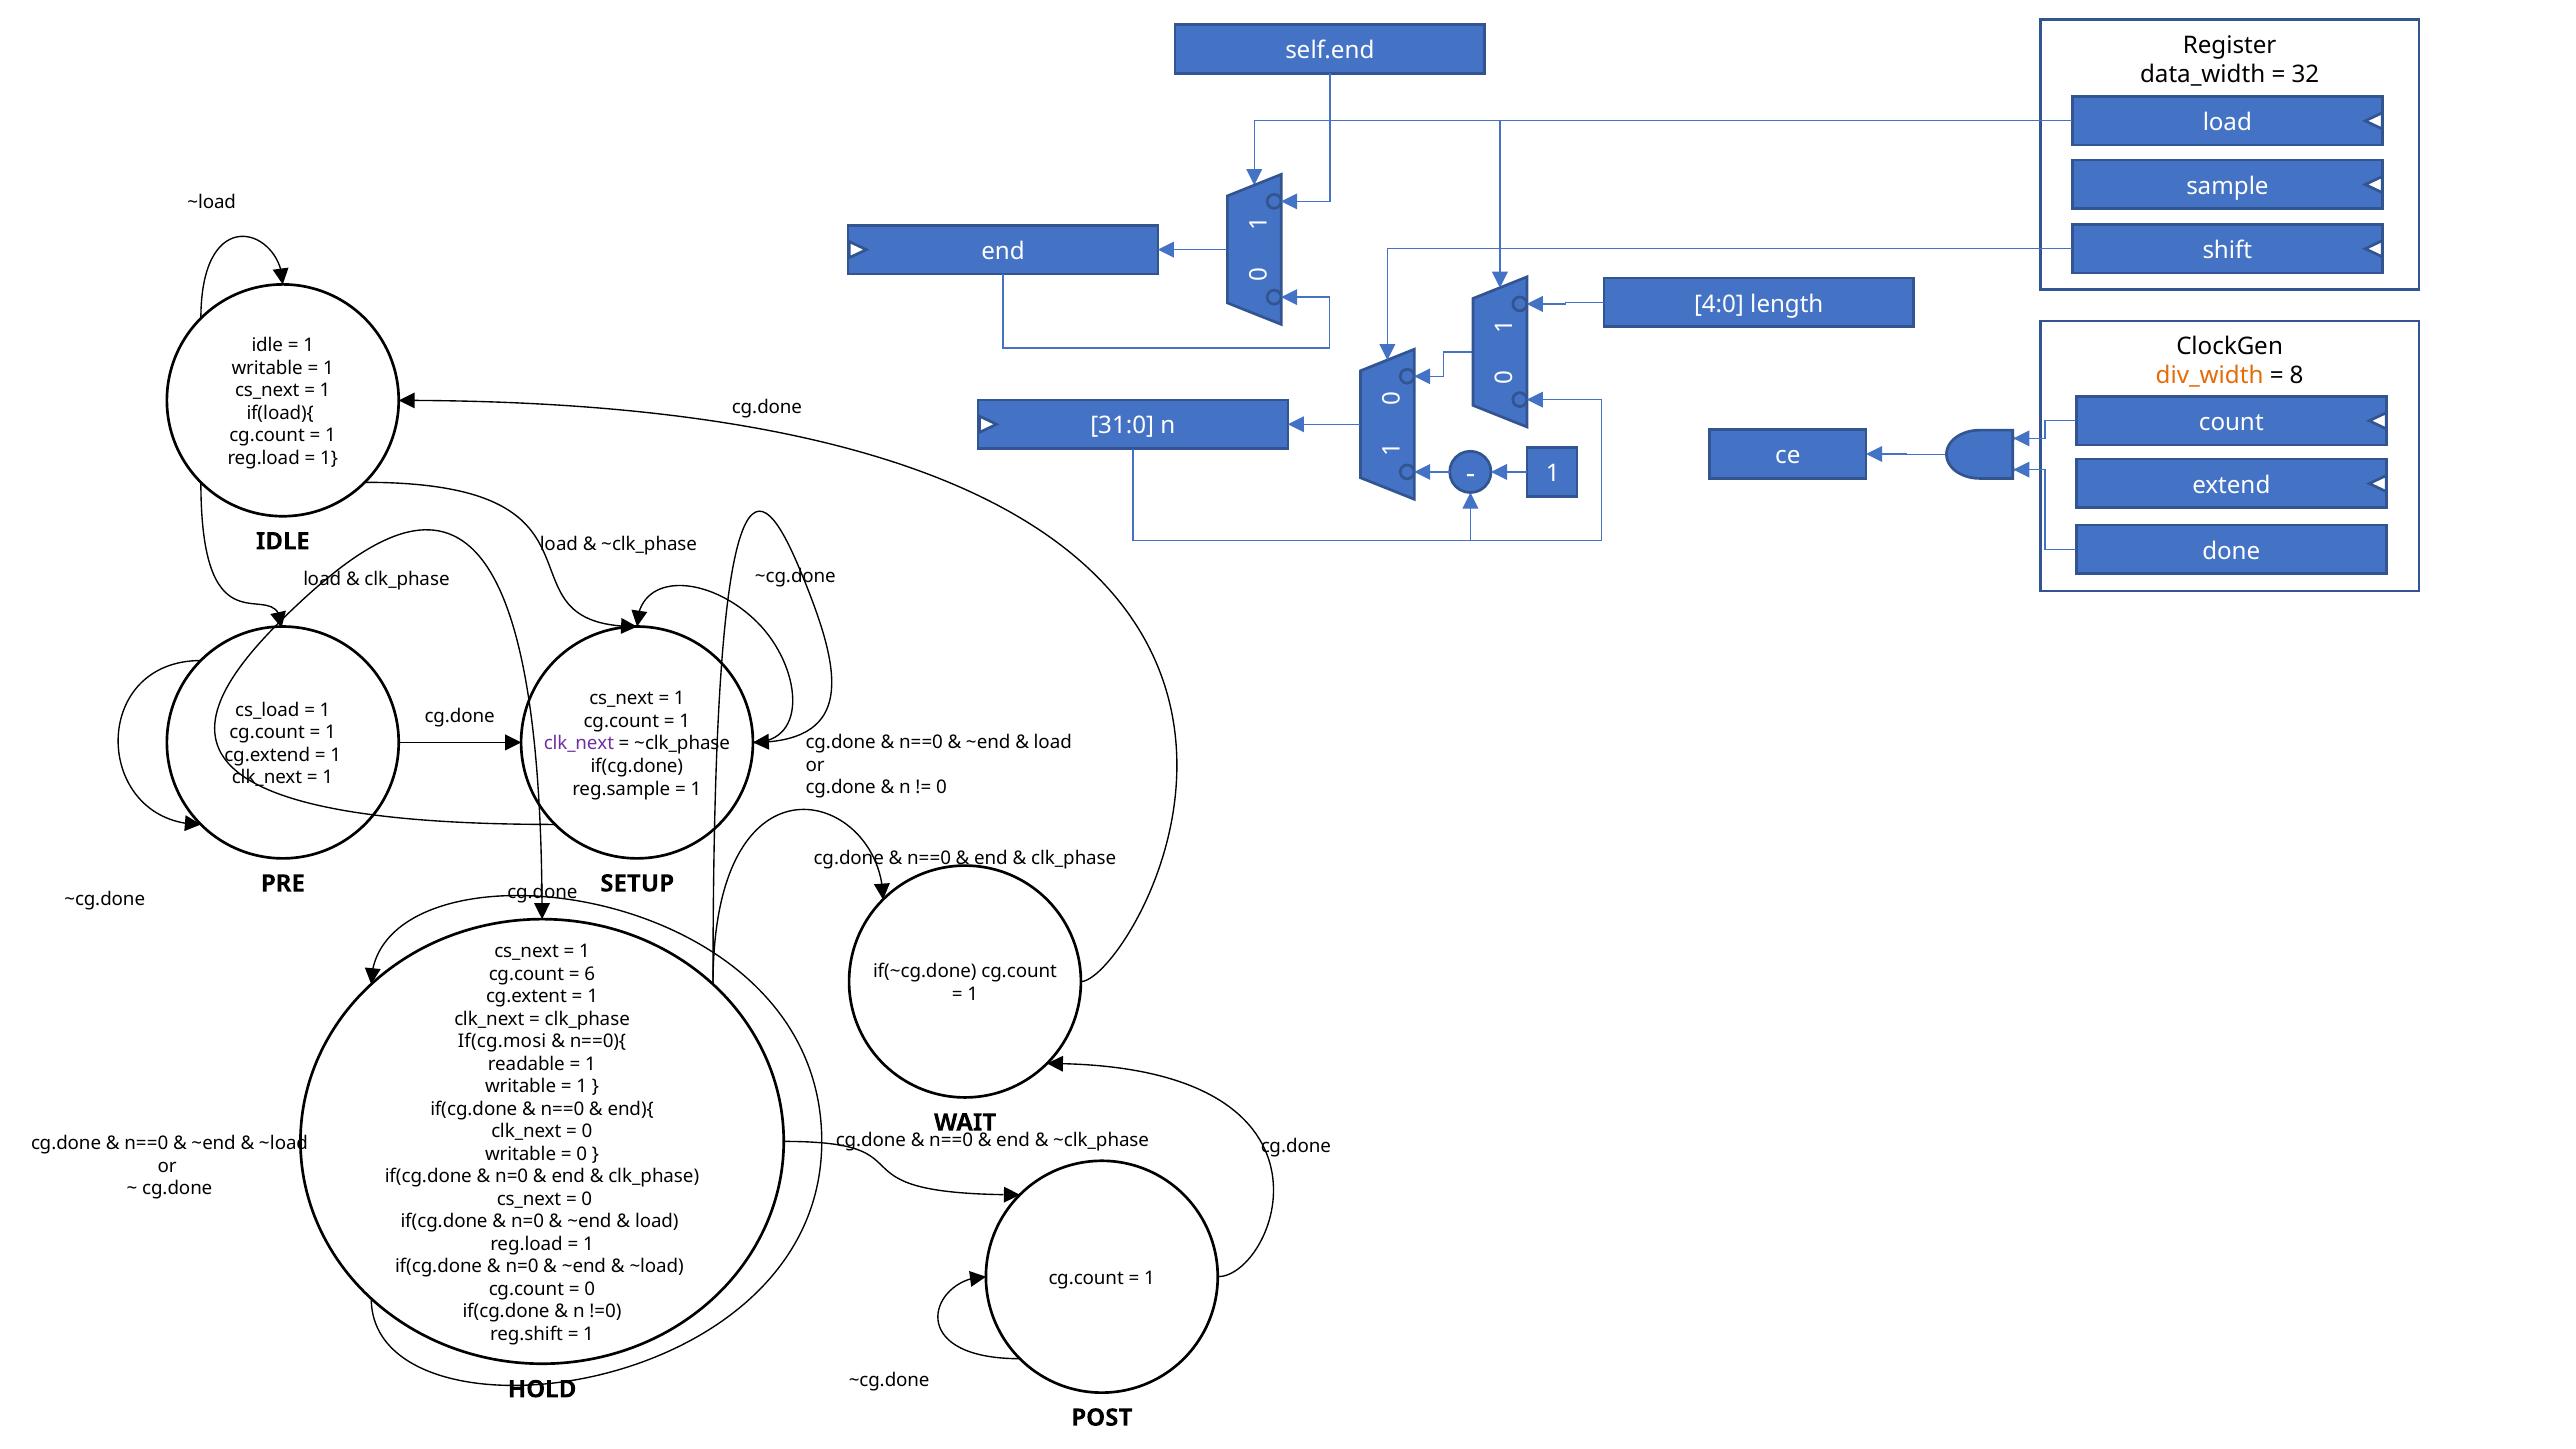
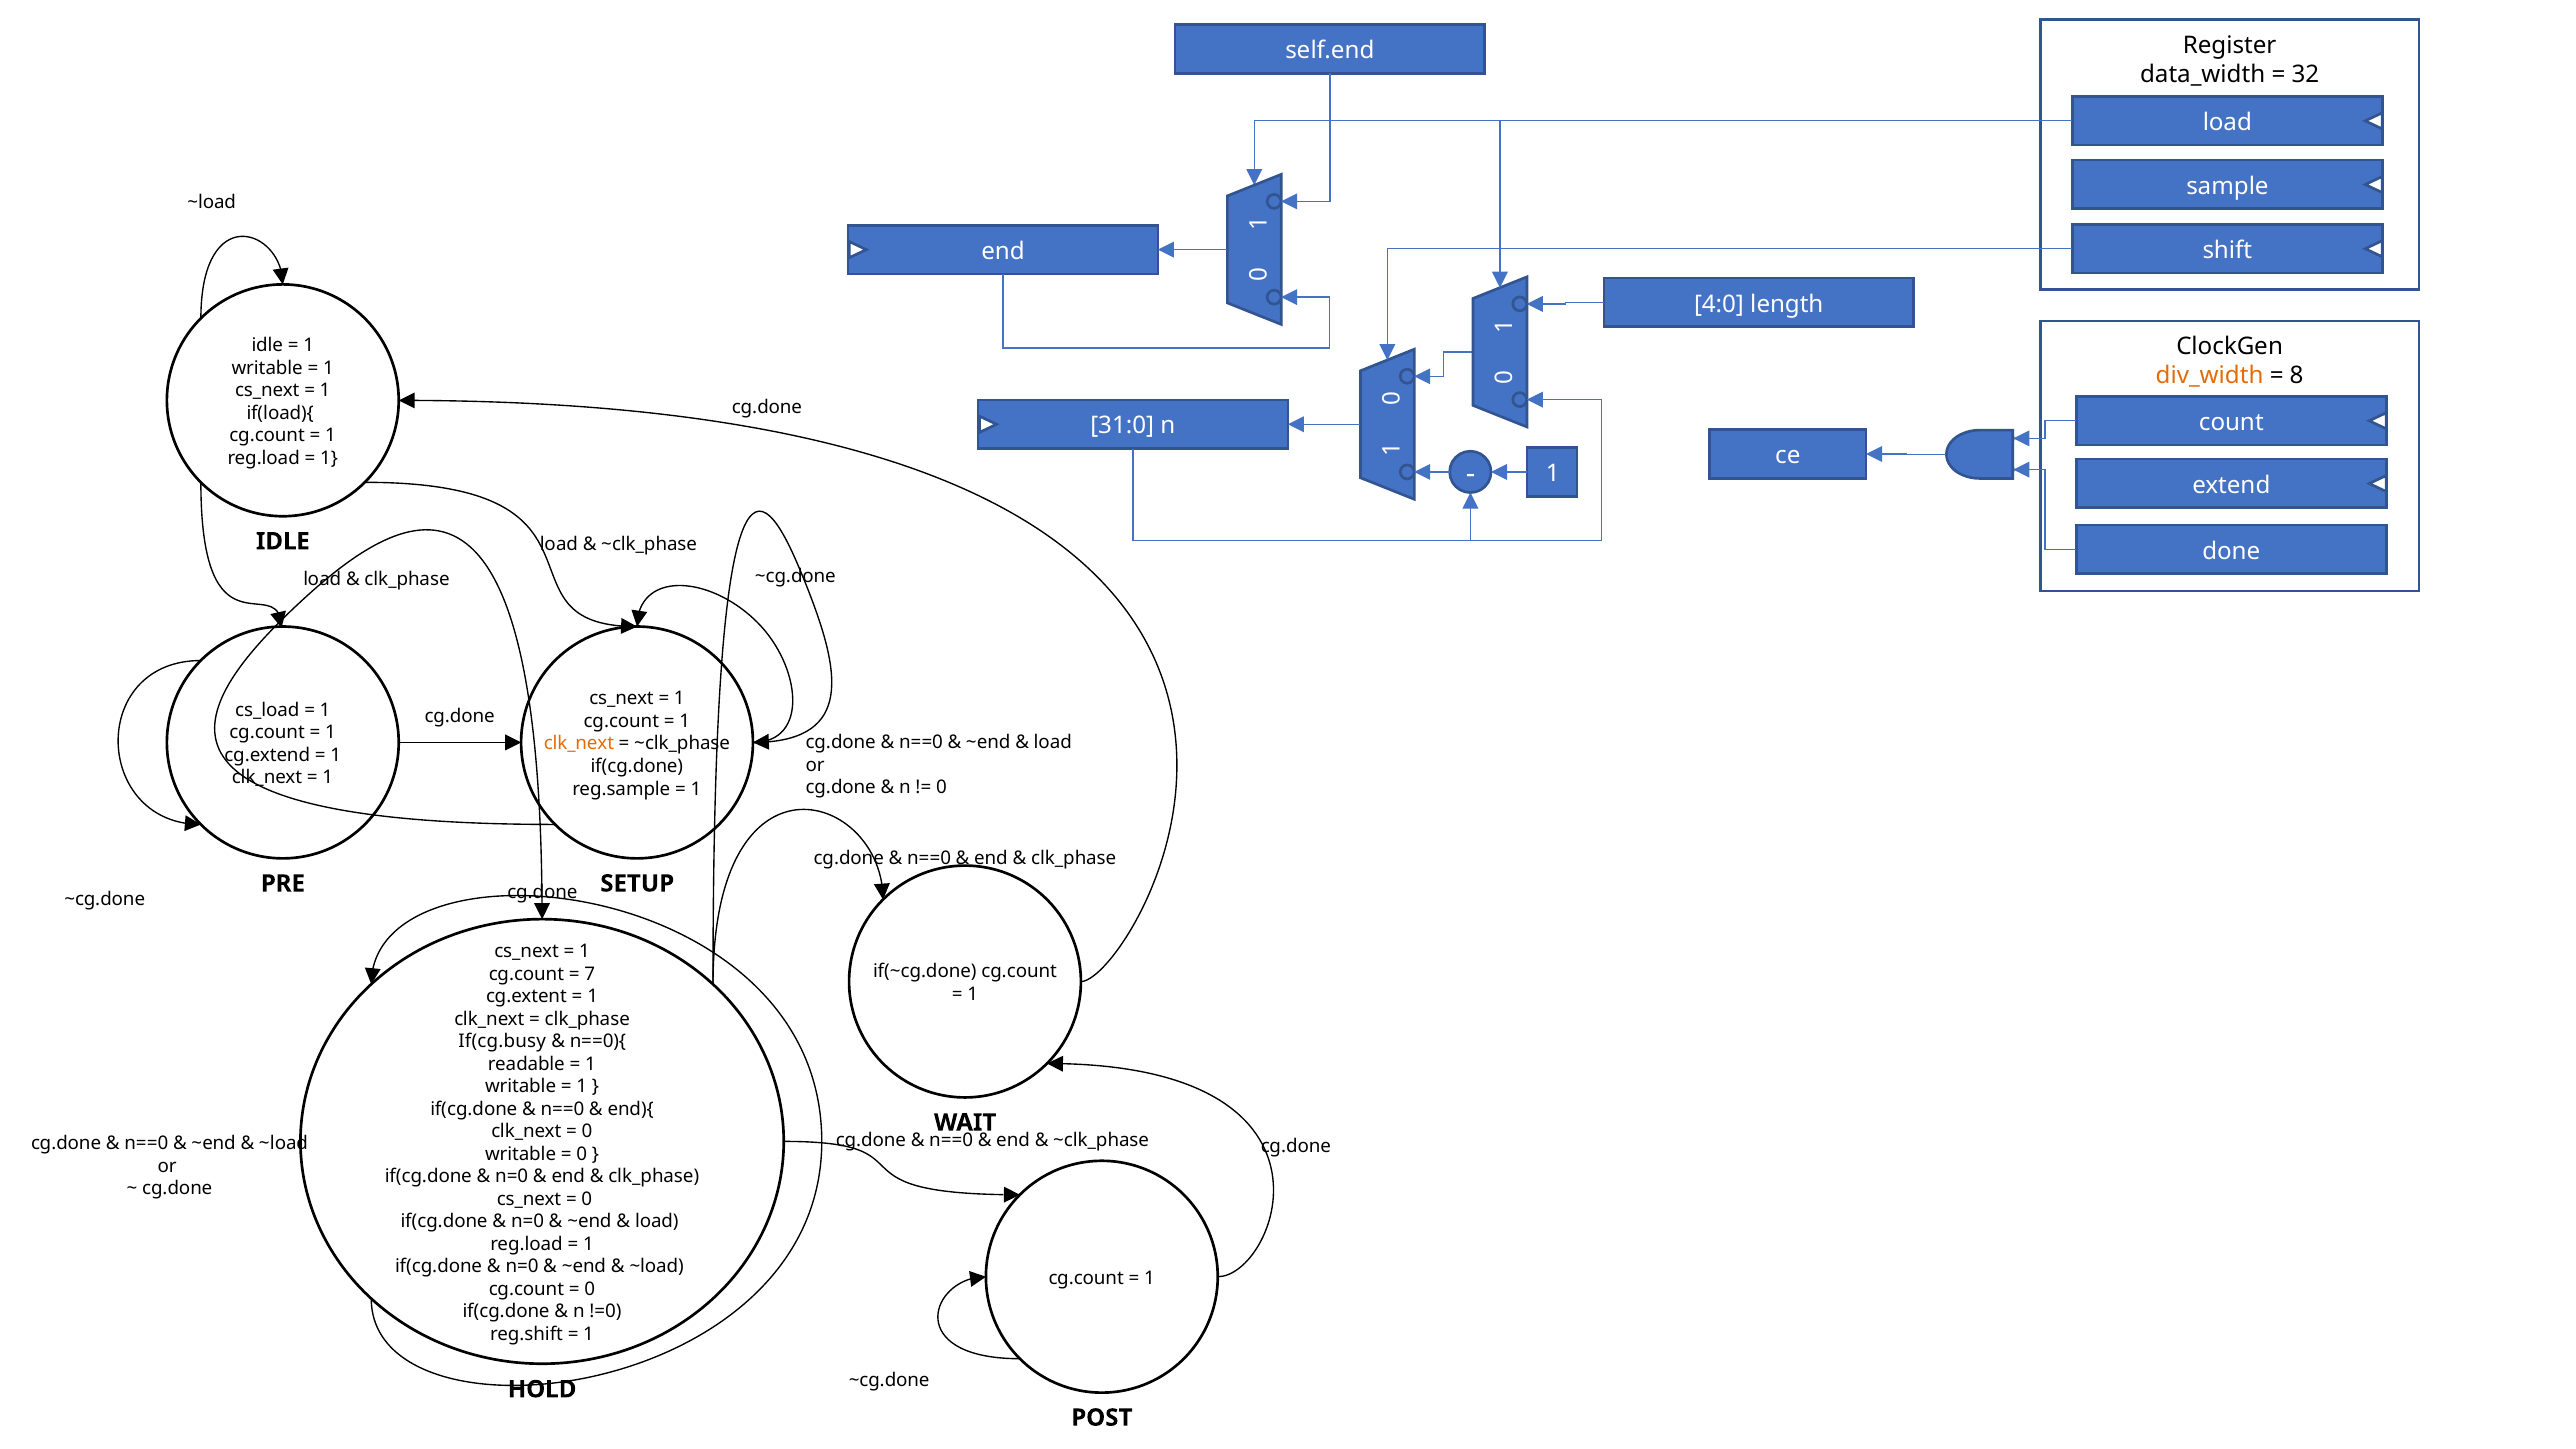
clk_next colour: purple -> orange (579, 744)
6: 6 -> 7 (590, 974)
If(cg.mosi: If(cg.mosi -> If(cg.busy (502, 1041)
